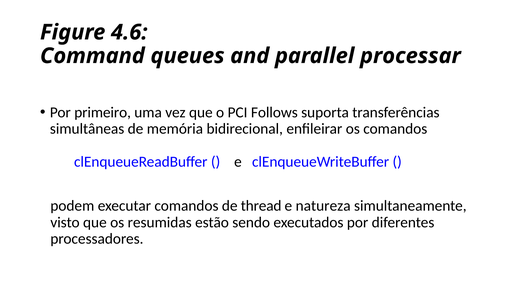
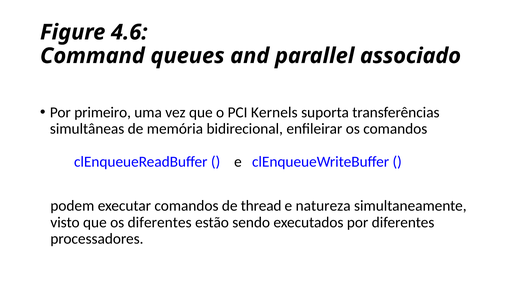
processar: processar -> associado (410, 56)
Follows: Follows -> Kernels (274, 113)
os resumidas: resumidas -> diferentes (160, 223)
